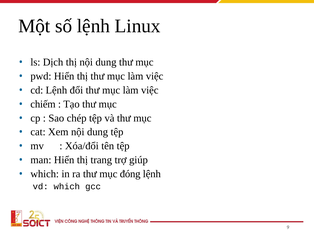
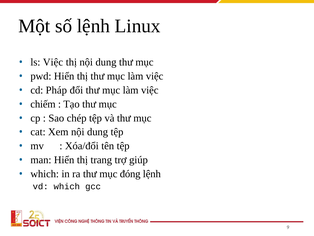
ls Dịch: Dịch -> Việc (53, 62)
cd Lệnh: Lệnh -> Pháp (56, 90)
